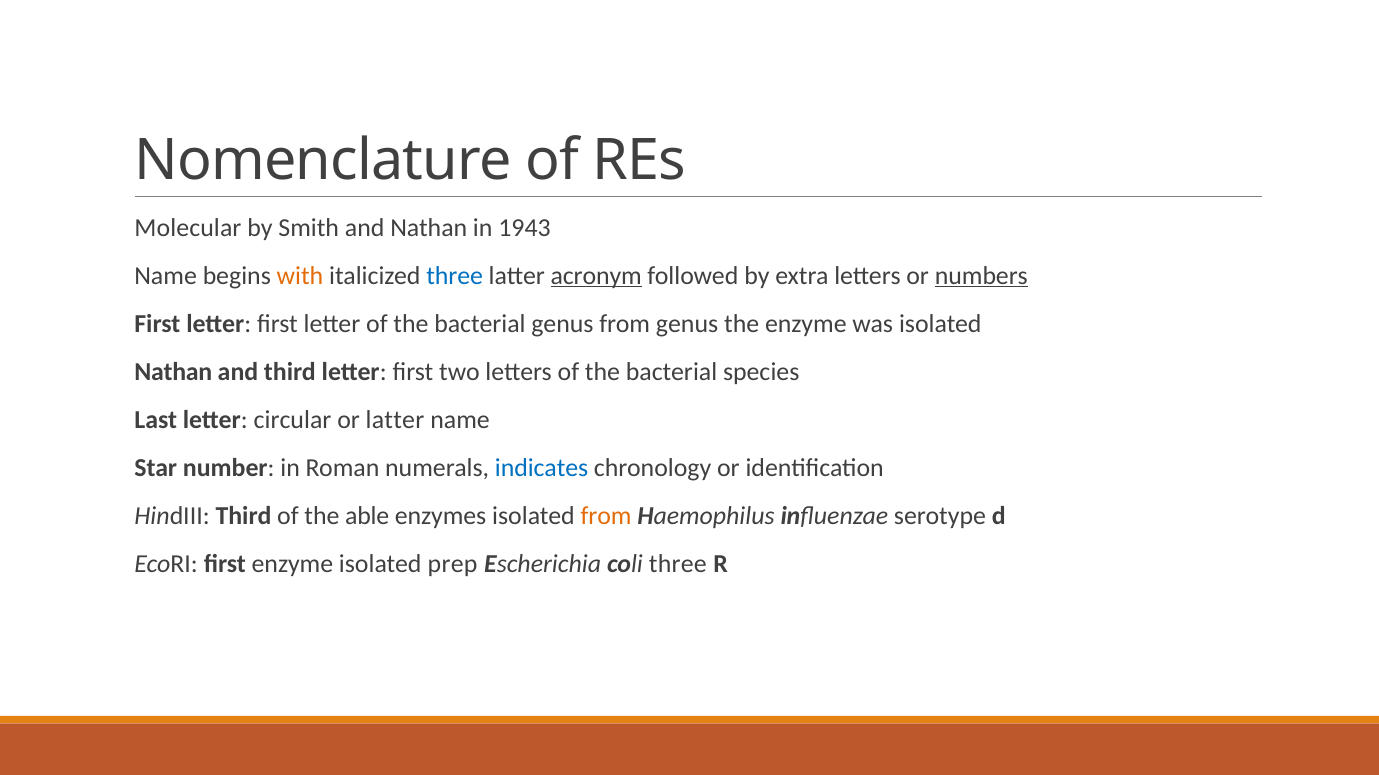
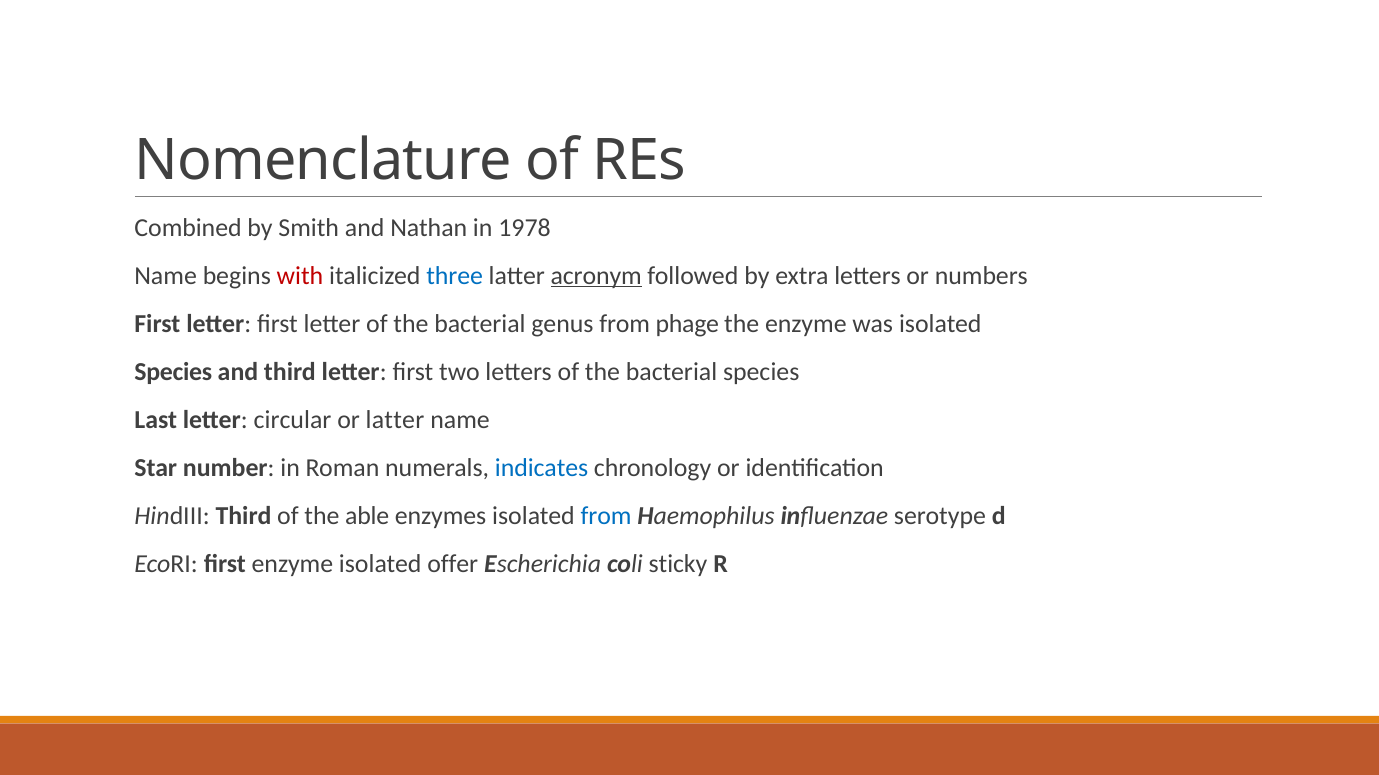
Molecular: Molecular -> Combined (188, 228)
1943: 1943 -> 1978 (525, 228)
with colour: orange -> red (300, 276)
numbers underline: present -> none (981, 276)
from genus: genus -> phage (687, 324)
Nathan: Nathan -> Species (173, 372)
from colour: orange -> blue (606, 516)
prep: prep -> offer (453, 564)
coli three: three -> sticky (678, 564)
